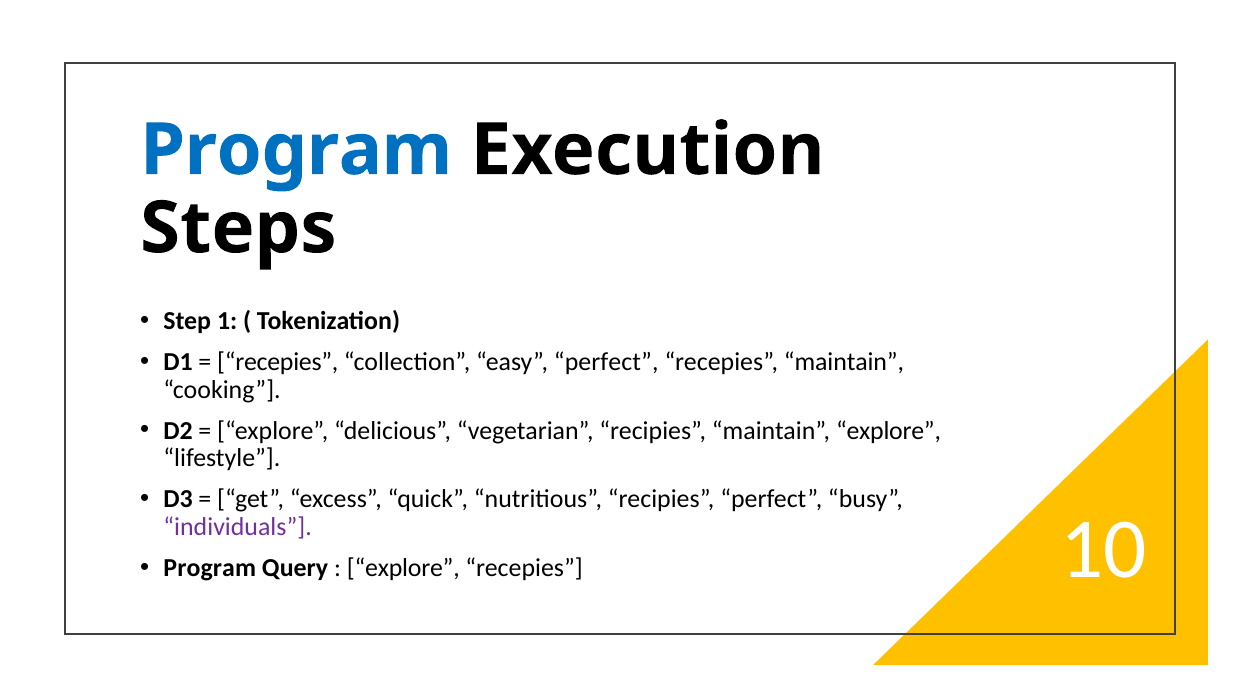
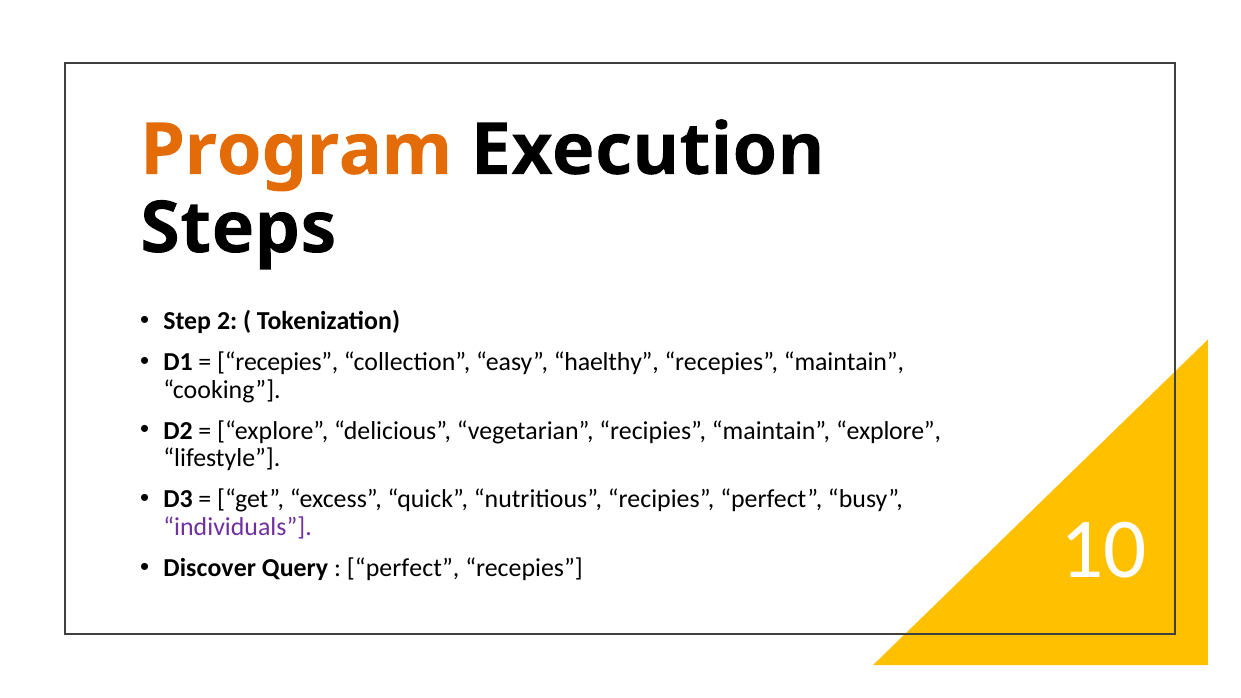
Program colour: blue -> orange (296, 150)
1: 1 -> 2 (227, 321)
easy perfect: perfect -> haelthy (606, 362)
Program: Program -> Discover (210, 568)
explore: explore -> perfect (403, 568)
